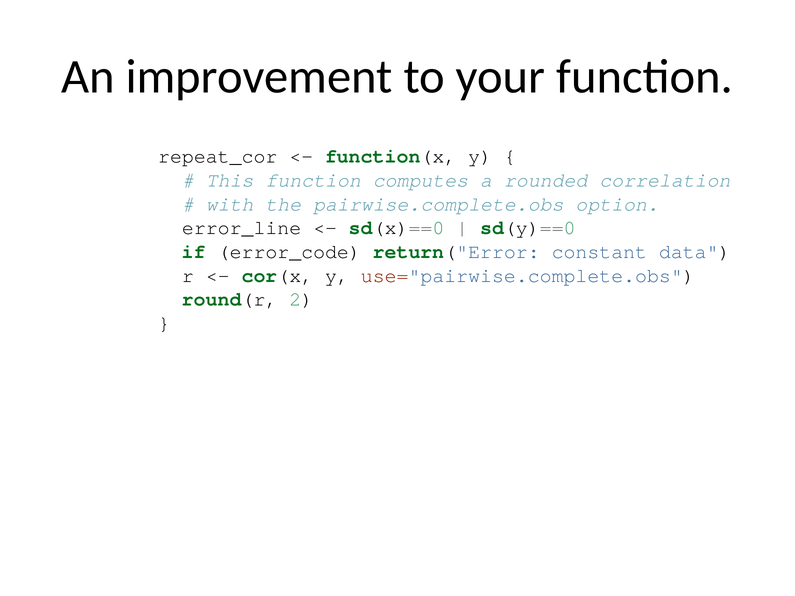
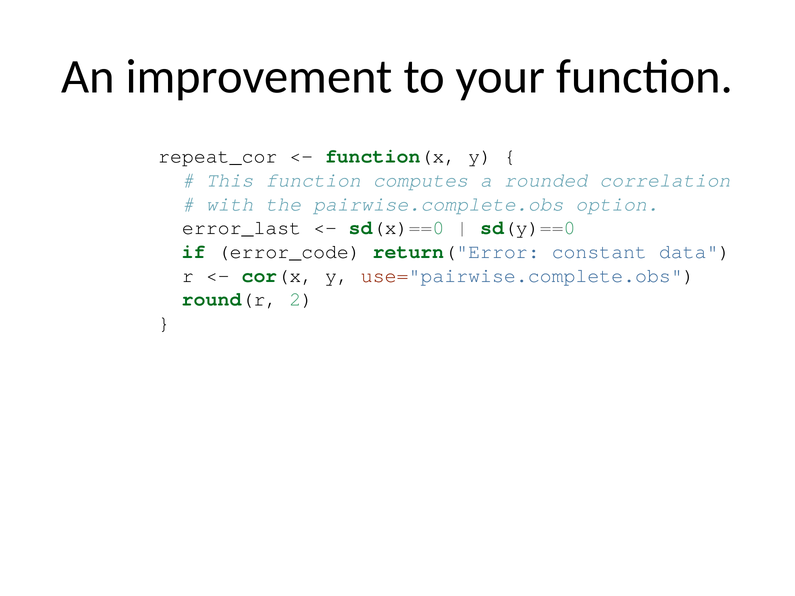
error_line: error_line -> error_last (242, 228)
